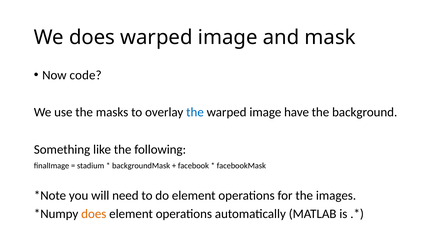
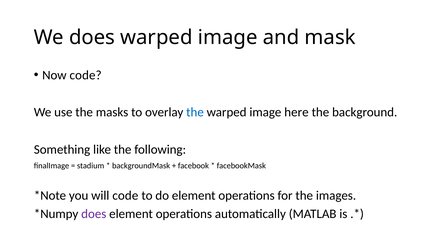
have: have -> here (296, 112)
will need: need -> code (125, 195)
does colour: orange -> purple (94, 214)
